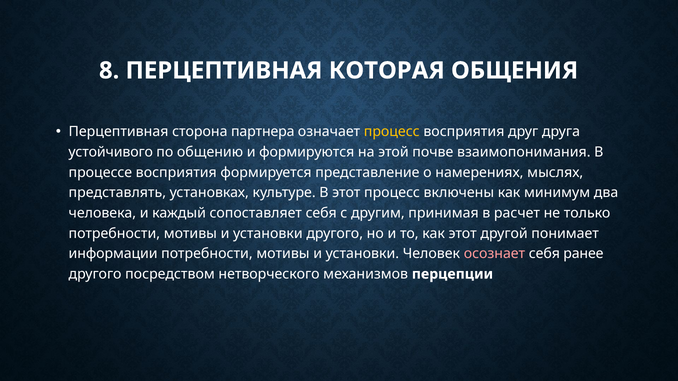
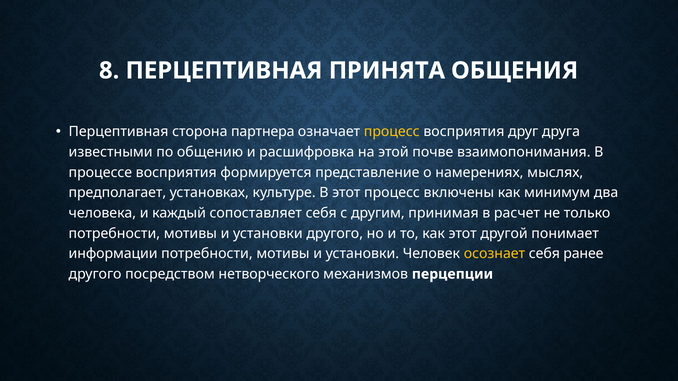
КОТОРАЯ: КОТОРАЯ -> ПРИНЯТА (387, 71)
устойчивого: устойчивого -> известными (111, 152)
формируются: формируются -> расшифровка (307, 152)
представлять: представлять -> предполагает (117, 193)
осознает colour: pink -> yellow (494, 254)
